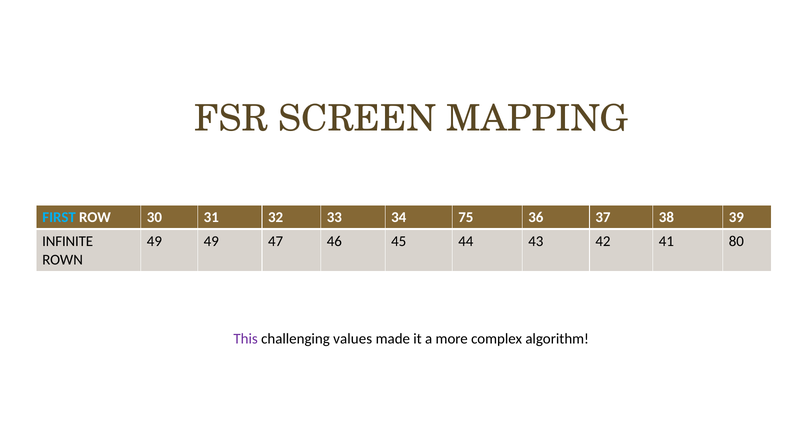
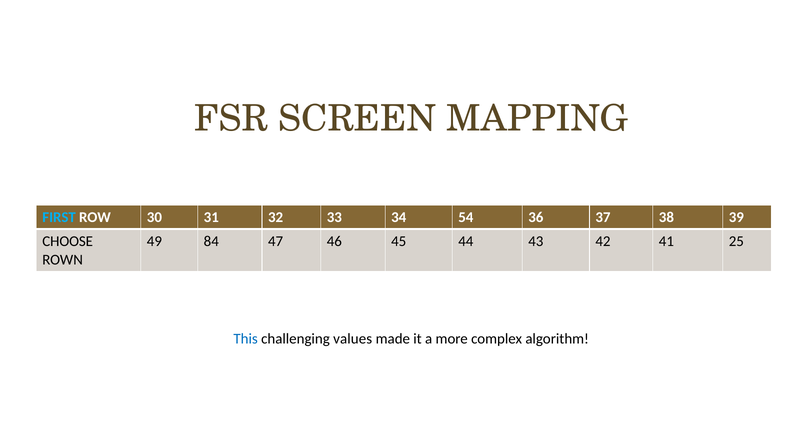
75: 75 -> 54 (466, 217)
INFINITE: INFINITE -> CHOOSE (68, 241)
49 49: 49 -> 84 (211, 241)
80: 80 -> 25 (736, 241)
This colour: purple -> blue (246, 338)
